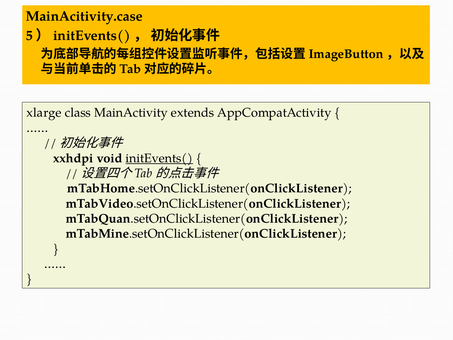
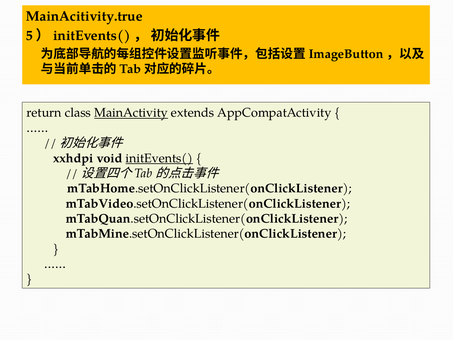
MainAcitivity.case: MainAcitivity.case -> MainAcitivity.true (84, 16)
xlarge: xlarge -> return (44, 113)
MainActivity underline: none -> present (131, 113)
